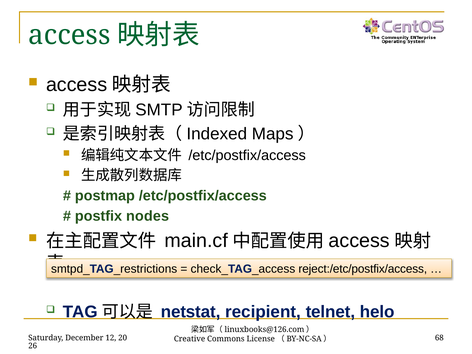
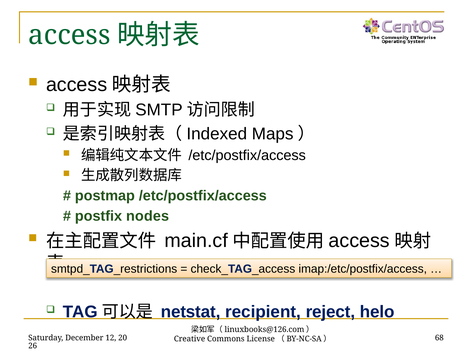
reject:/etc/postfix/access: reject:/etc/postfix/access -> imap:/etc/postfix/access (363, 269)
telnet: telnet -> reject (330, 312)
